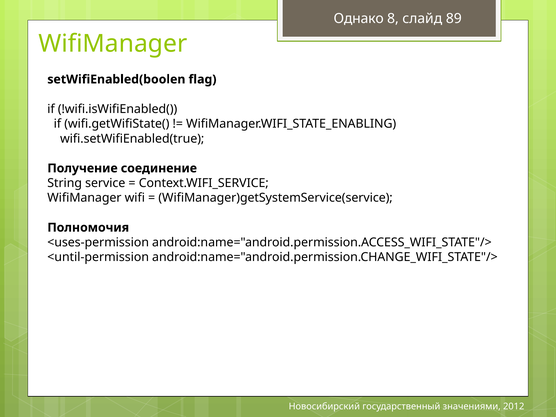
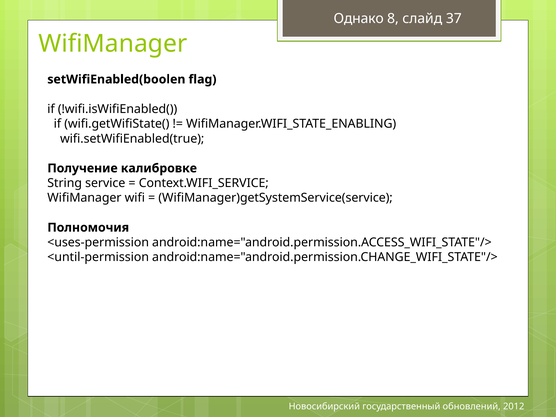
89: 89 -> 37 (454, 19)
соединение: соединение -> калибровке (159, 168)
значениями: значениями -> обновлений (472, 407)
